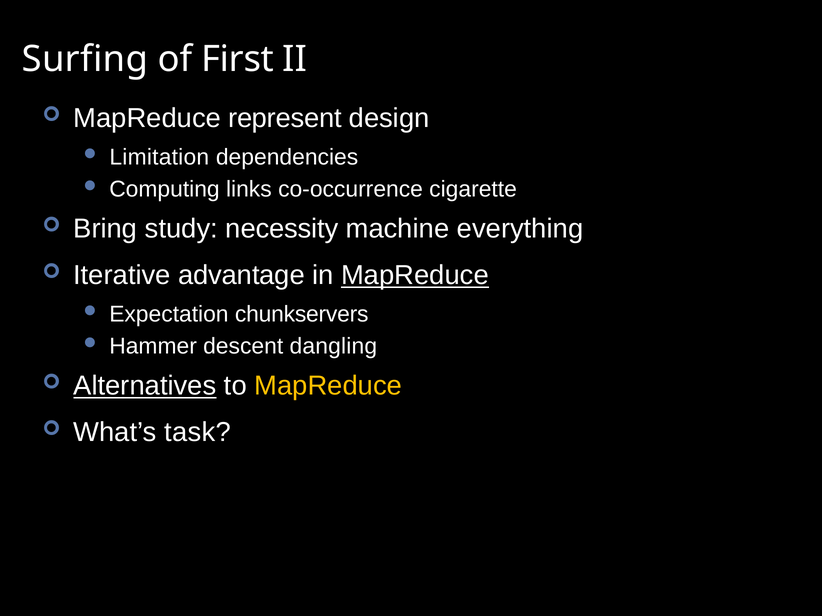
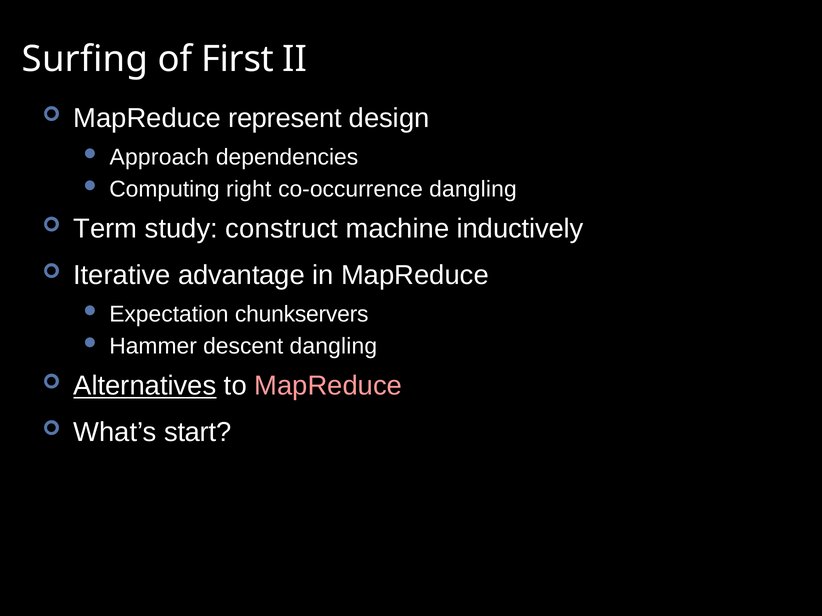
Limitation: Limitation -> Approach (159, 157)
links: links -> right (249, 189)
co-occurrence cigarette: cigarette -> dangling (473, 189)
Bring: Bring -> Term (105, 229)
necessity: necessity -> construct (282, 229)
everything: everything -> inductively (520, 229)
MapReduce underline: present -> none (415, 276)
MapReduce colour: yellow -> pink (328, 386)
task: task -> start (198, 433)
